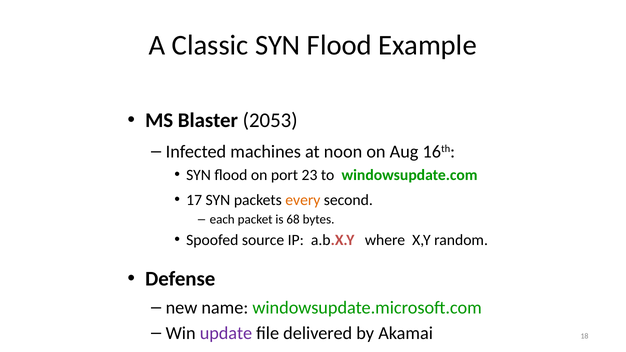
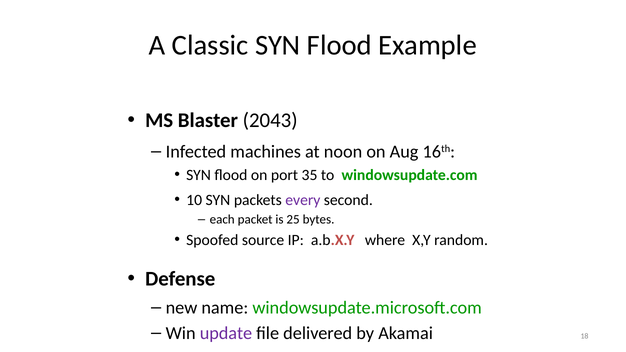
2053: 2053 -> 2043 (270, 120)
23: 23 -> 35 (310, 175)
17: 17 -> 10 (194, 200)
every colour: orange -> purple (303, 200)
68: 68 -> 25 (293, 220)
